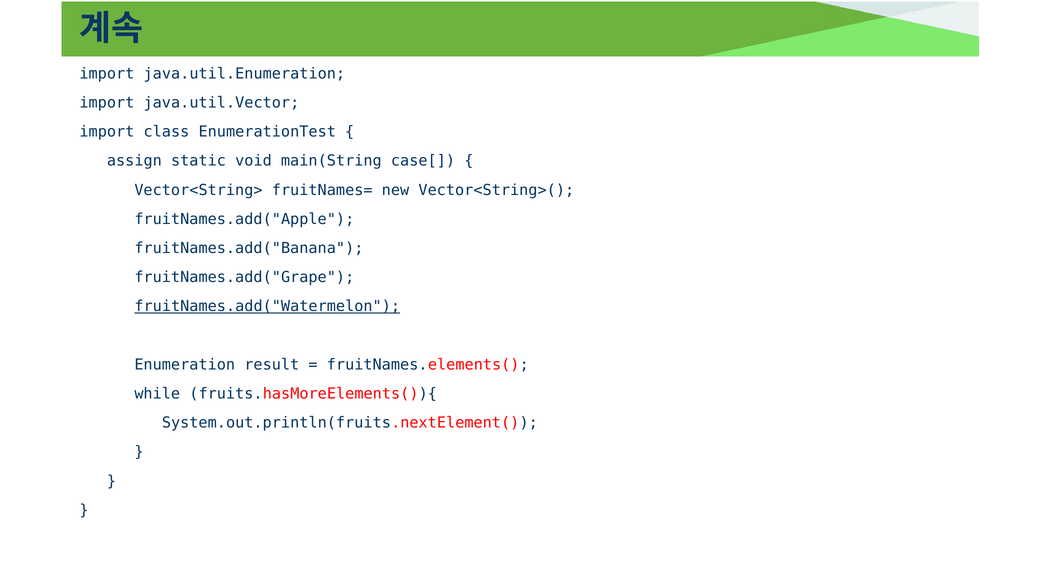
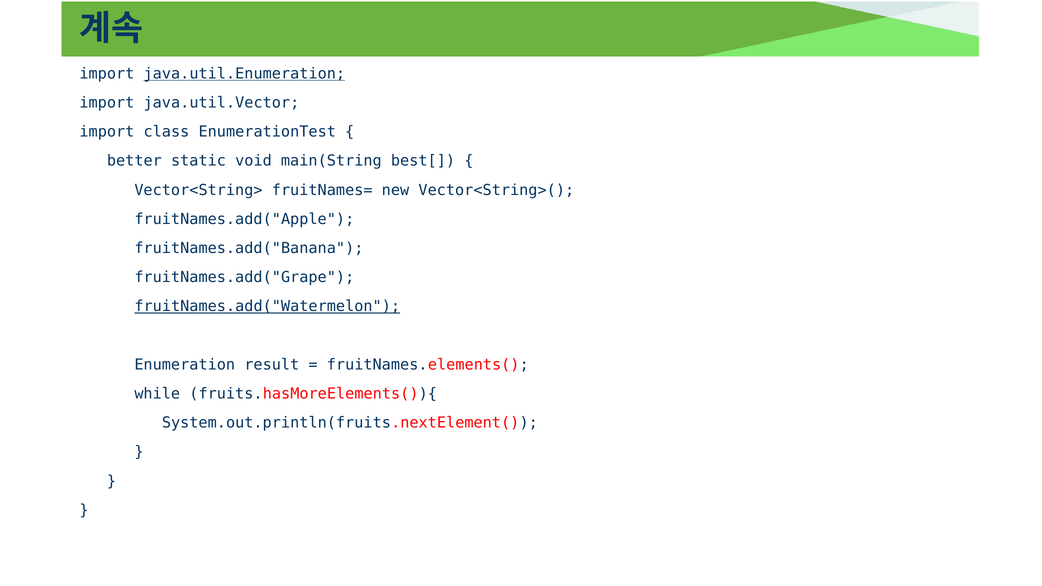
java.util.Enumeration underline: none -> present (244, 74)
assign: assign -> better (134, 161)
case[: case[ -> best[ (423, 161)
